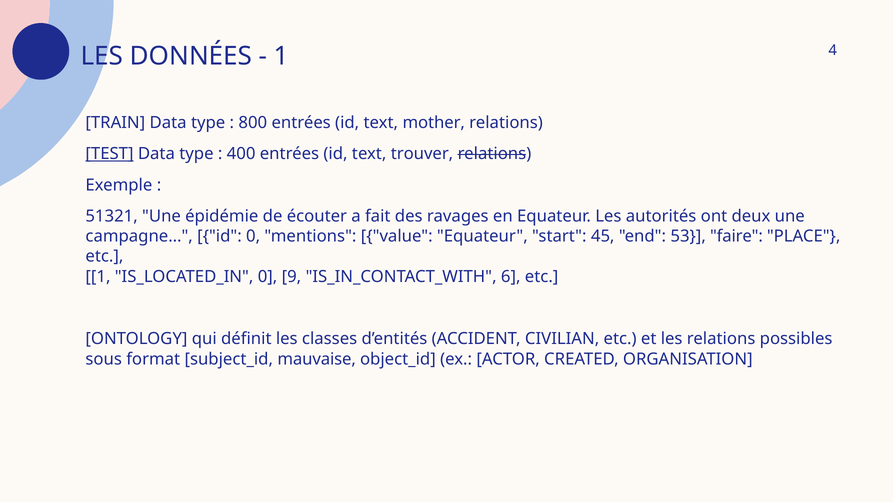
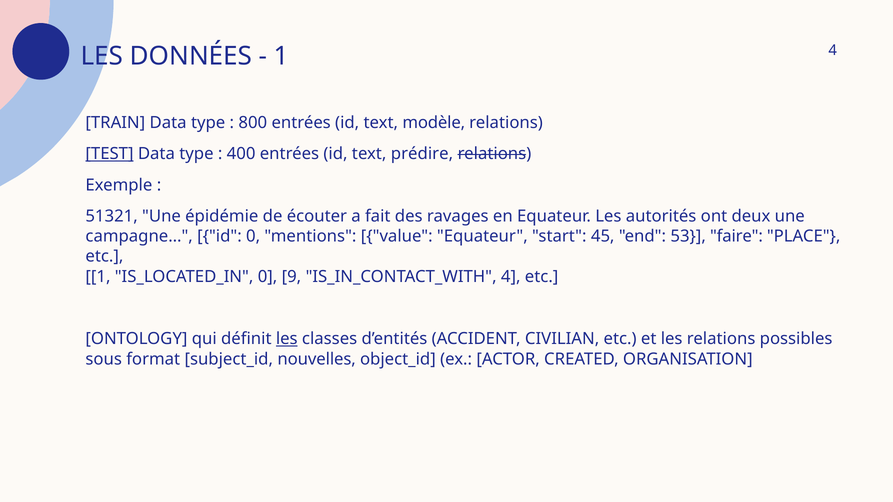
mother: mother -> modèle (434, 123)
trouver: trouver -> prédire (422, 154)
IS_IN_CONTACT_WITH 6: 6 -> 4 (511, 277)
les underline: none -> present (287, 339)
mauvaise: mauvaise -> nouvelles (317, 359)
